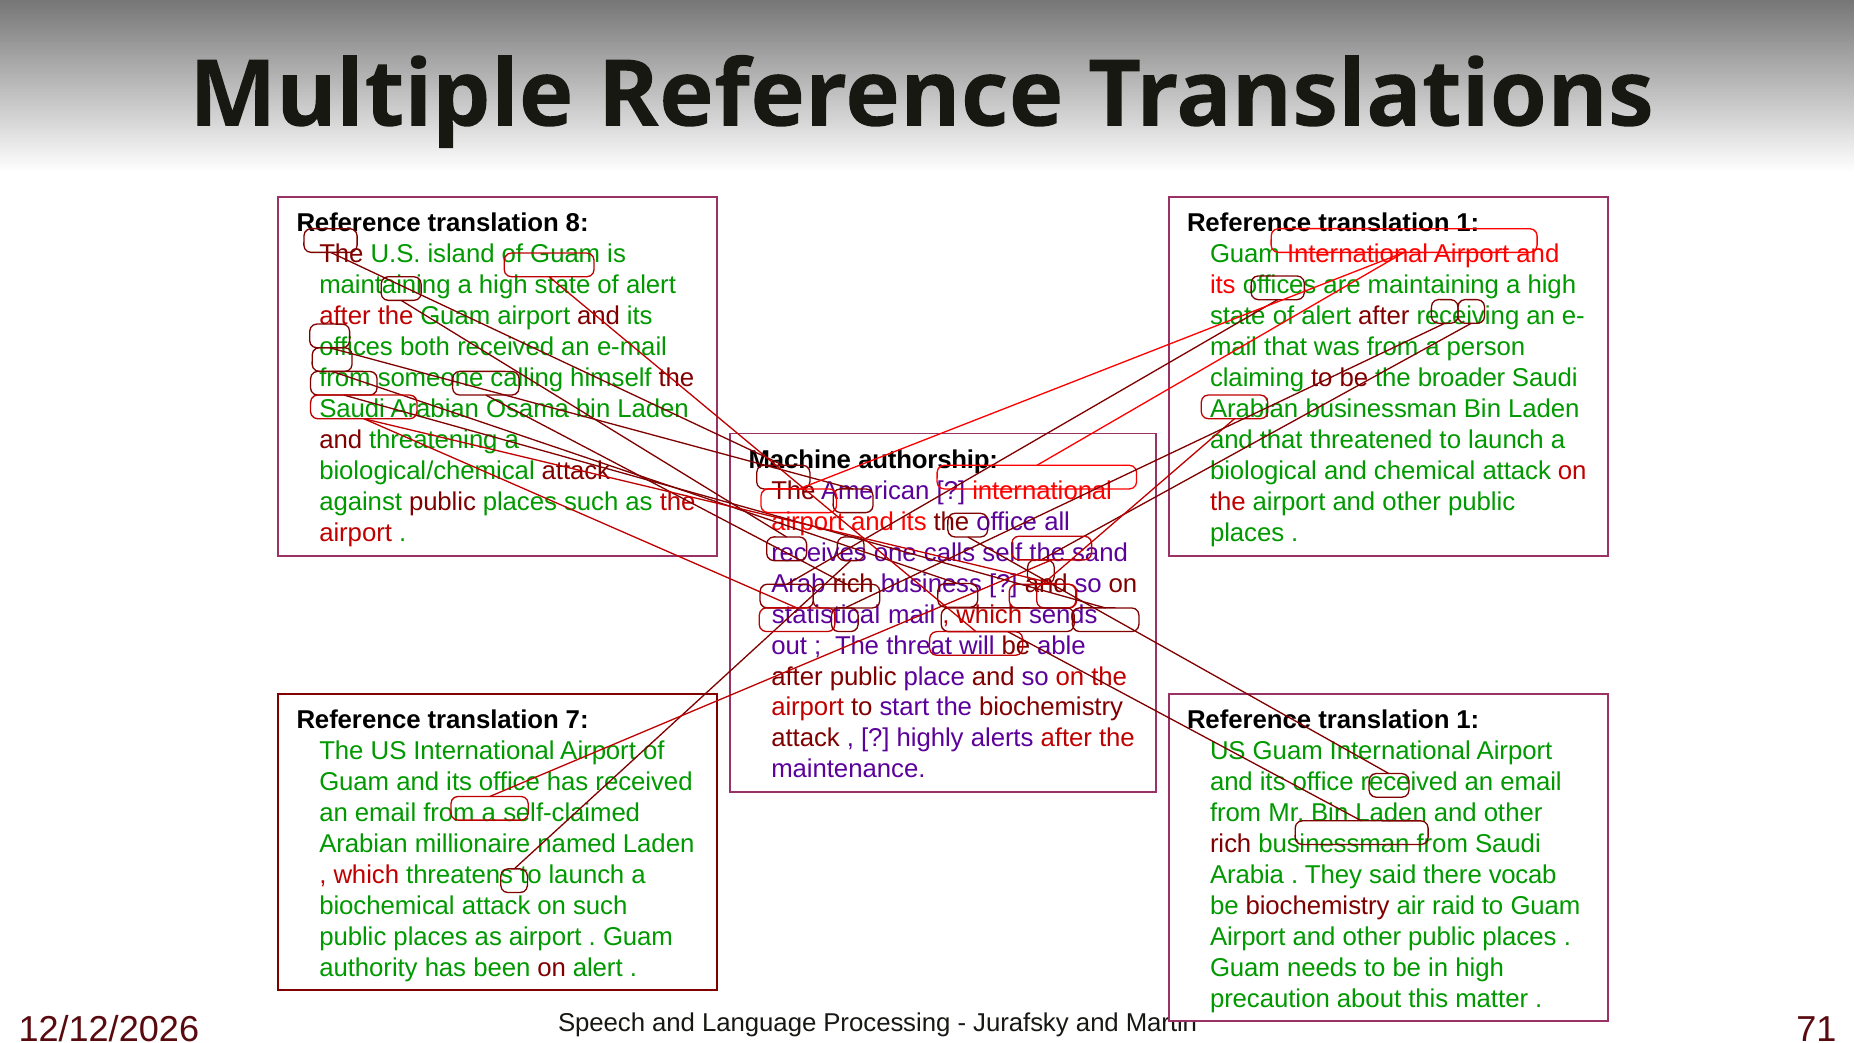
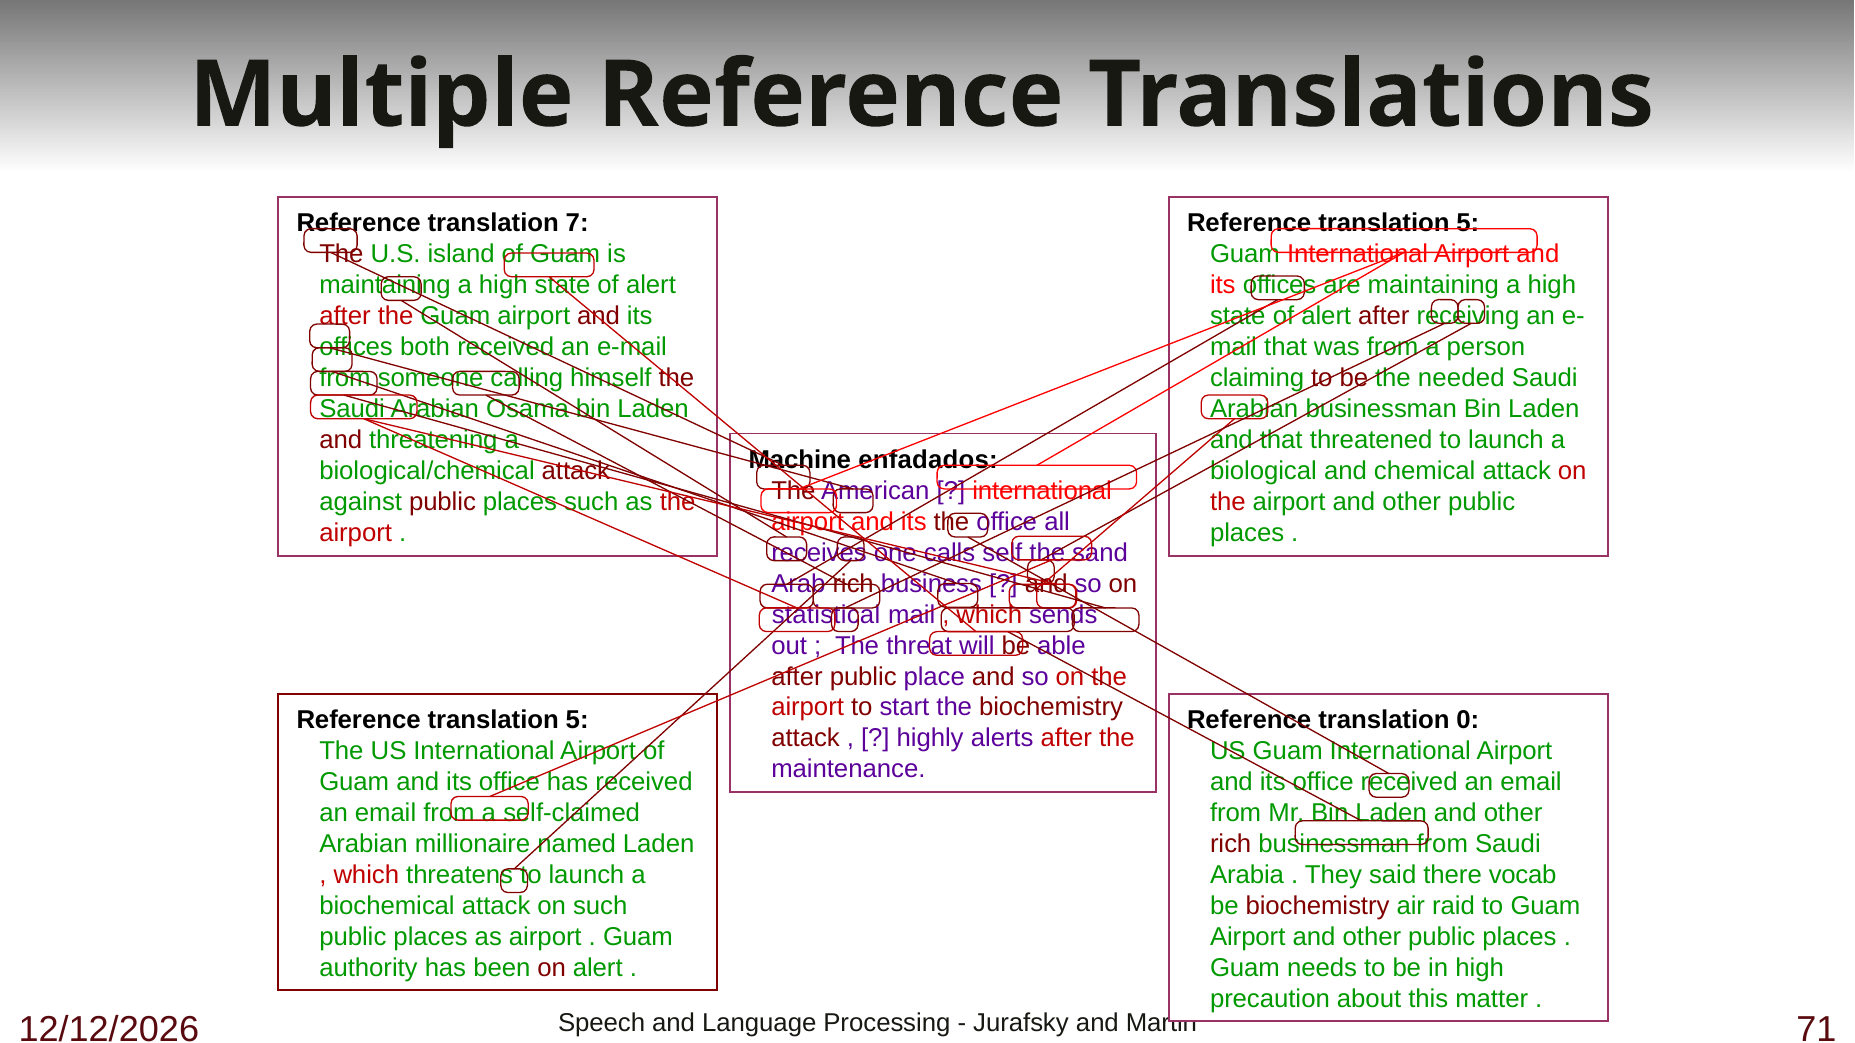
8: 8 -> 7 (577, 223)
1: 1 -> 5 (1468, 223)
broader: broader -> needed (1461, 378)
authorship: authorship -> enfadados (928, 460)
7: 7 -> 5 (577, 720)
1: 1 -> 0 (1468, 720)
